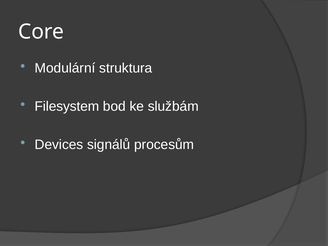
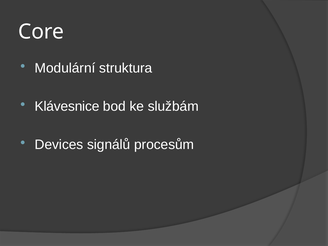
Filesystem: Filesystem -> Klávesnice (67, 106)
